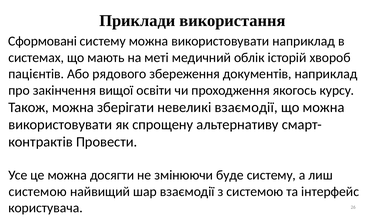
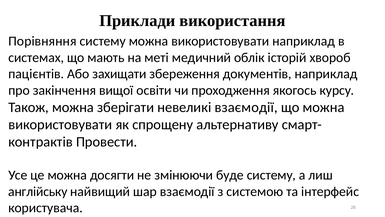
Сформовані: Сформовані -> Порівняння (42, 41)
рядового: рядового -> захищати (119, 74)
системою: системою -> англійську (38, 191)
